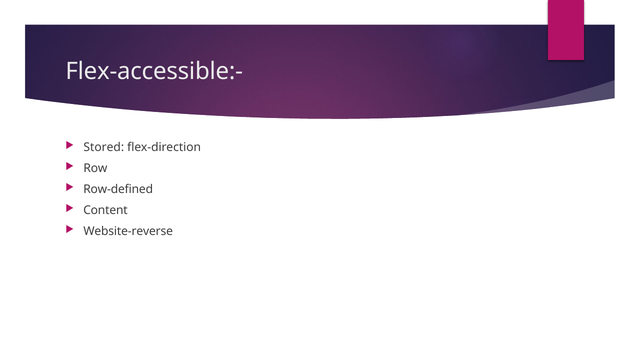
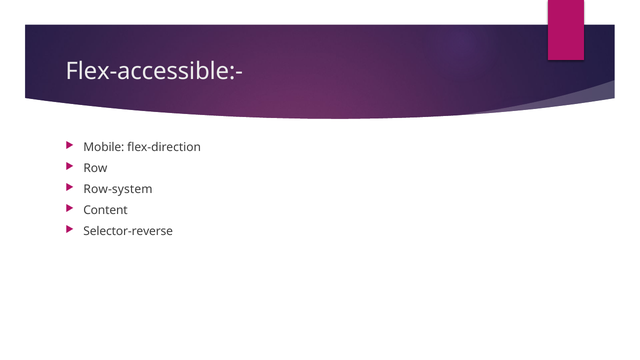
Stored: Stored -> Mobile (104, 147)
Row-defined: Row-defined -> Row-system (118, 189)
Website-reverse: Website-reverse -> Selector-reverse (128, 231)
